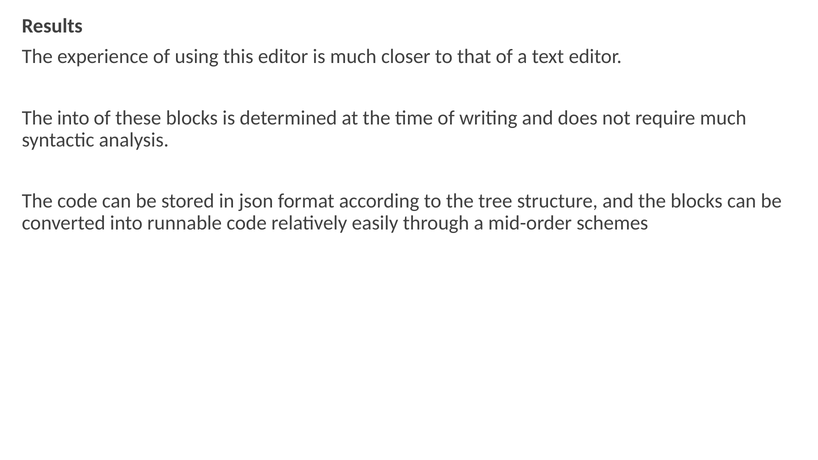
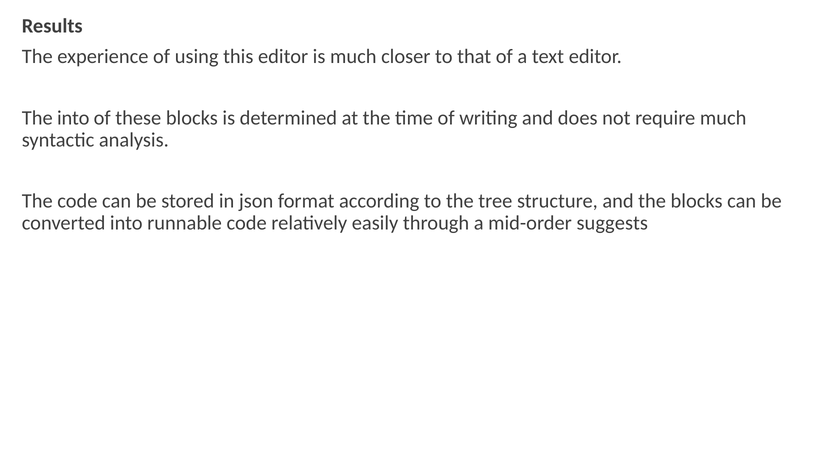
schemes: schemes -> suggests (612, 223)
